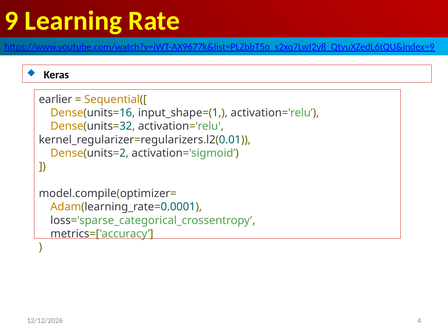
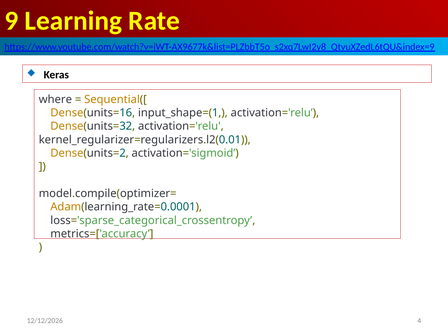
earlier: earlier -> where (55, 99)
